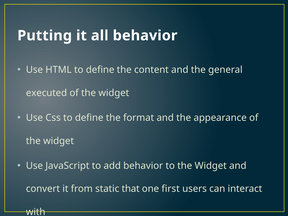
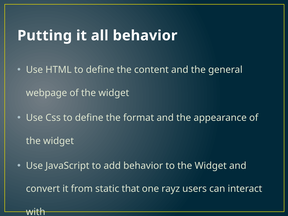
executed: executed -> webpage (47, 93)
first: first -> rayz (171, 189)
